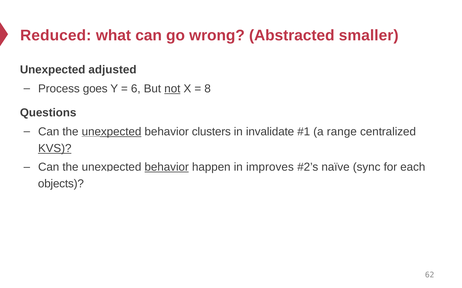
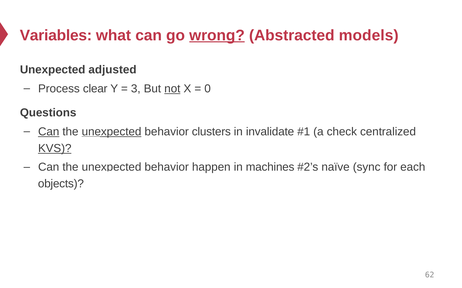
Reduced: Reduced -> Variables (56, 35)
wrong underline: none -> present (217, 35)
smaller: smaller -> models (369, 35)
goes: goes -> clear (95, 89)
6: 6 -> 3 (136, 89)
8: 8 -> 0 (208, 89)
Can underline: none -> present (49, 132)
range: range -> check (342, 132)
behavior underline: present -> none (167, 168)
improves: improves -> machines (270, 168)
